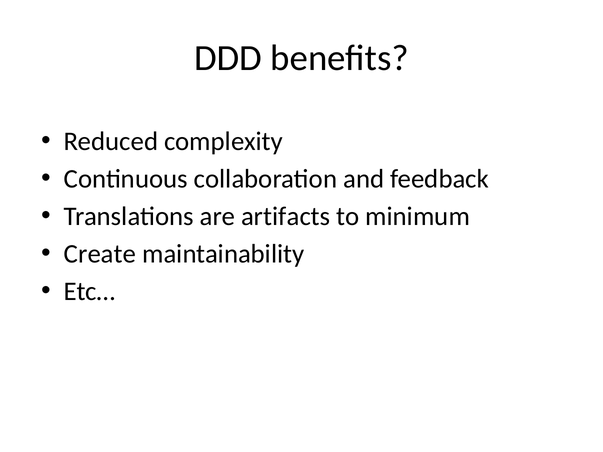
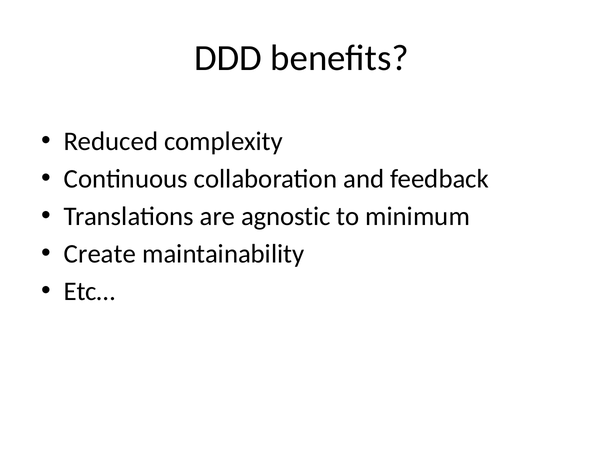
artifacts: artifacts -> agnostic (286, 217)
